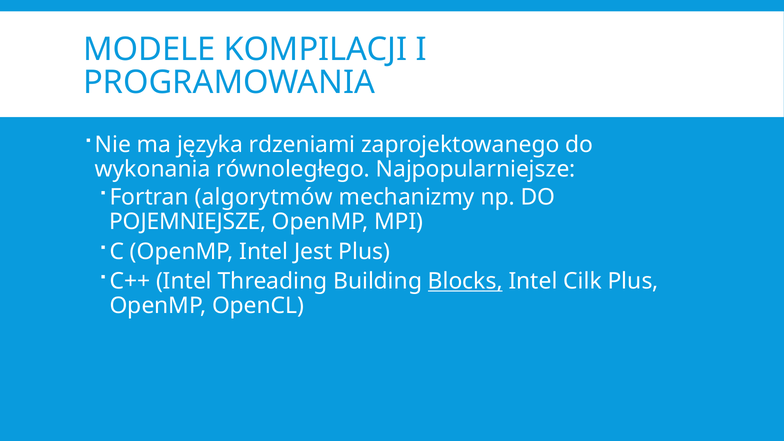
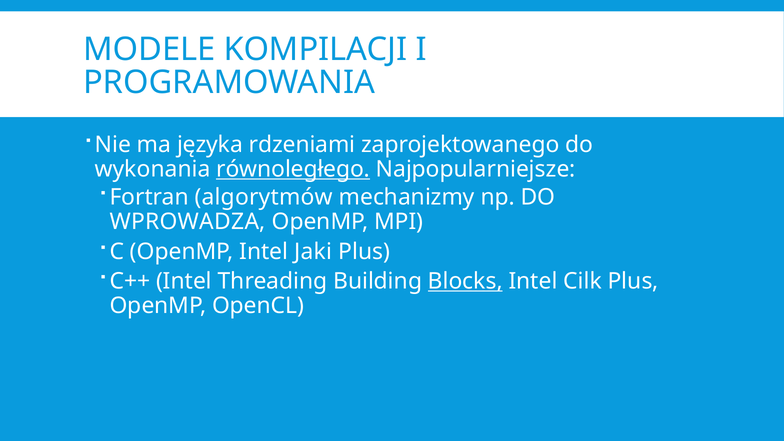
równoległego underline: none -> present (293, 169)
POJEMNIEJSZE: POJEMNIEJSZE -> WPROWADZA (188, 222)
Jest: Jest -> Jaki (313, 252)
